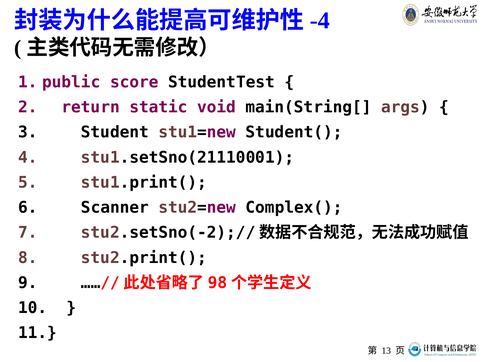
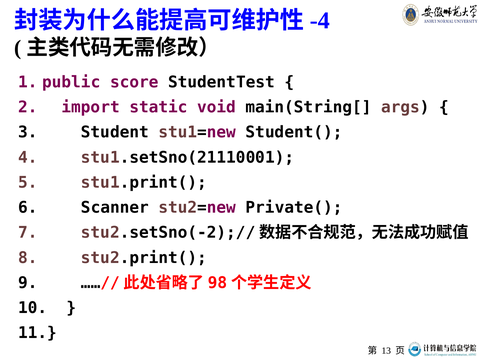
return: return -> import (91, 107)
Complex(: Complex( -> Private( (294, 208)
